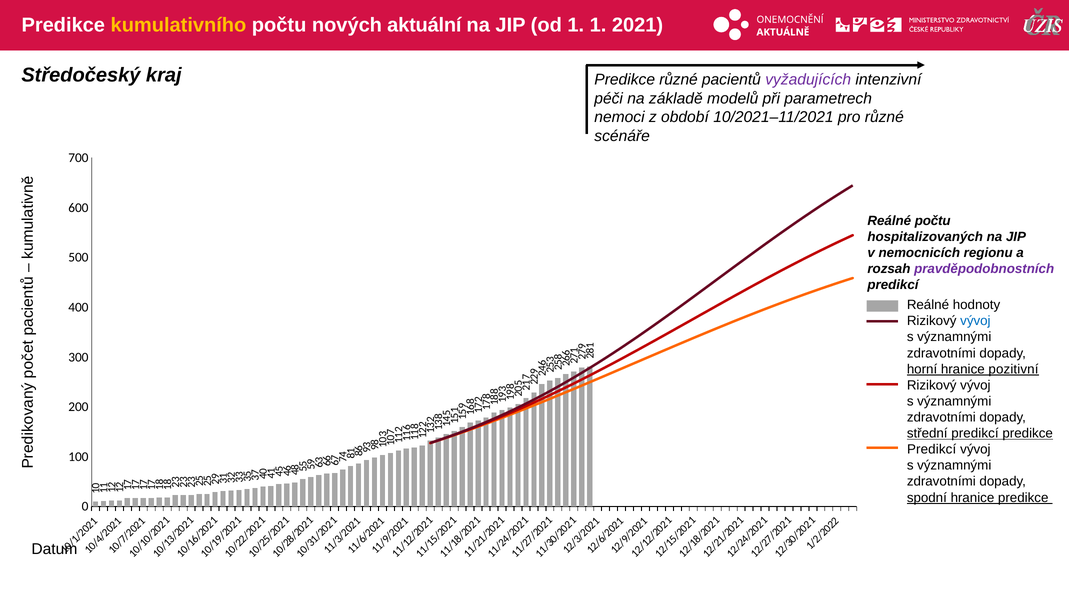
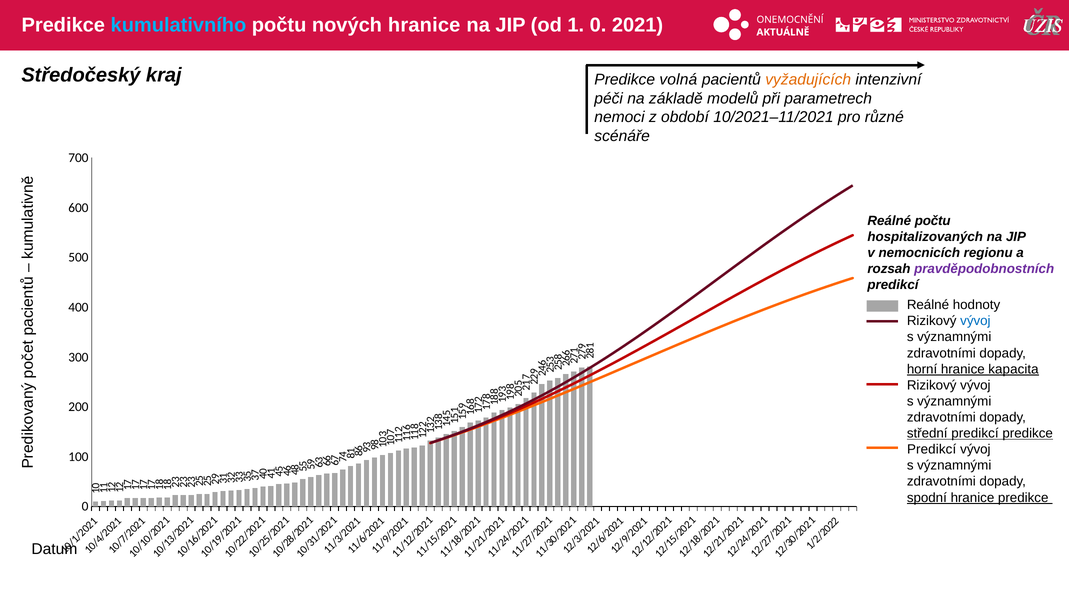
kumulativního colour: yellow -> light blue (178, 25)
nových aktuální: aktuální -> hranice (424, 25)
od 1 1: 1 -> 0 (598, 25)
Predikce různé: různé -> volná (678, 80)
vyžadujících colour: purple -> orange (808, 80)
pozitivní: pozitivní -> kapacita (1014, 369)
